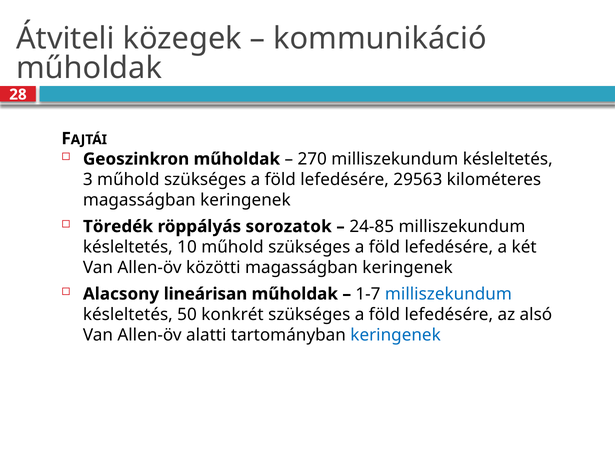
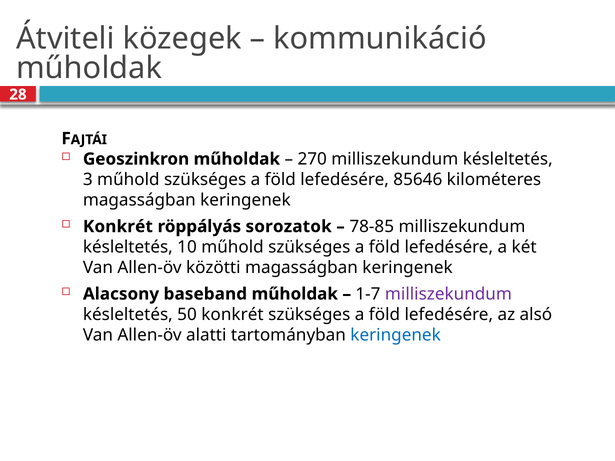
29563: 29563 -> 85646 (418, 180)
Töredék: Töredék -> Konkrét (118, 227)
24-85: 24-85 -> 78-85 (372, 227)
lineárisan: lineárisan -> baseband (205, 294)
milliszekundum colour: blue -> purple (448, 294)
